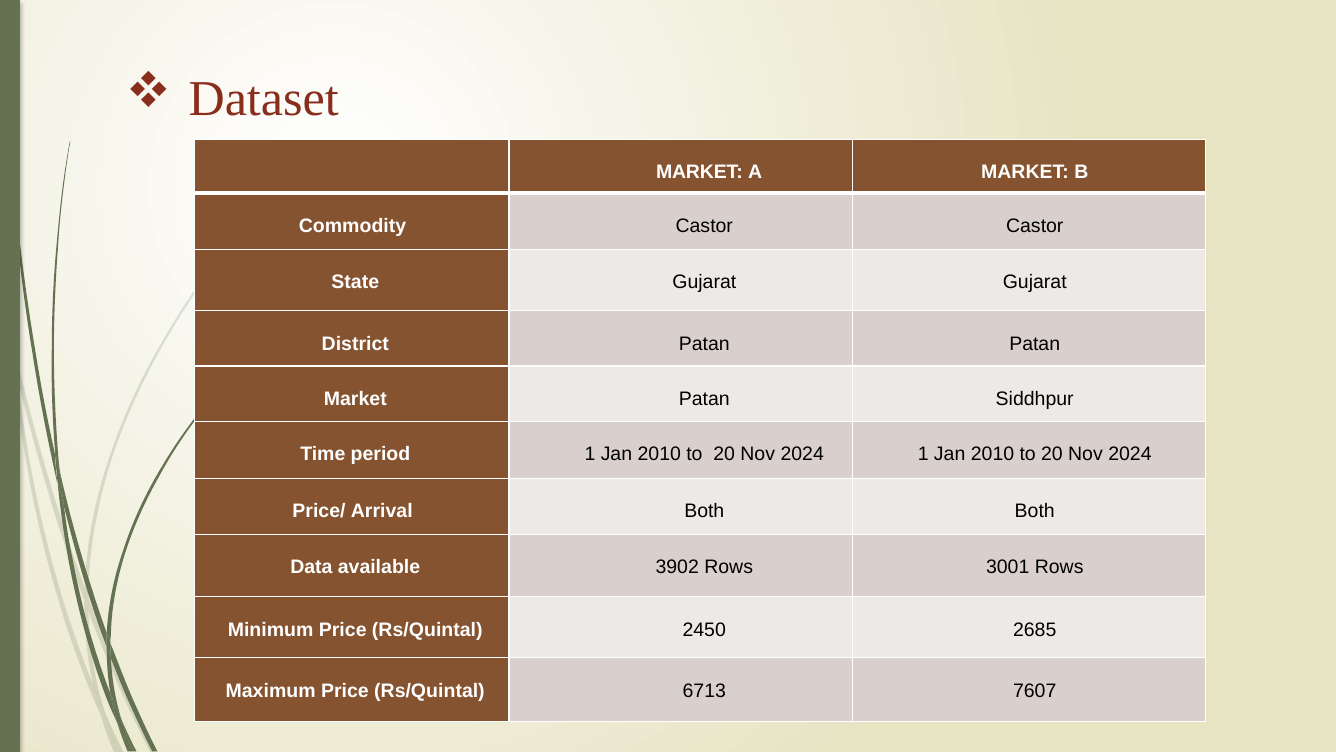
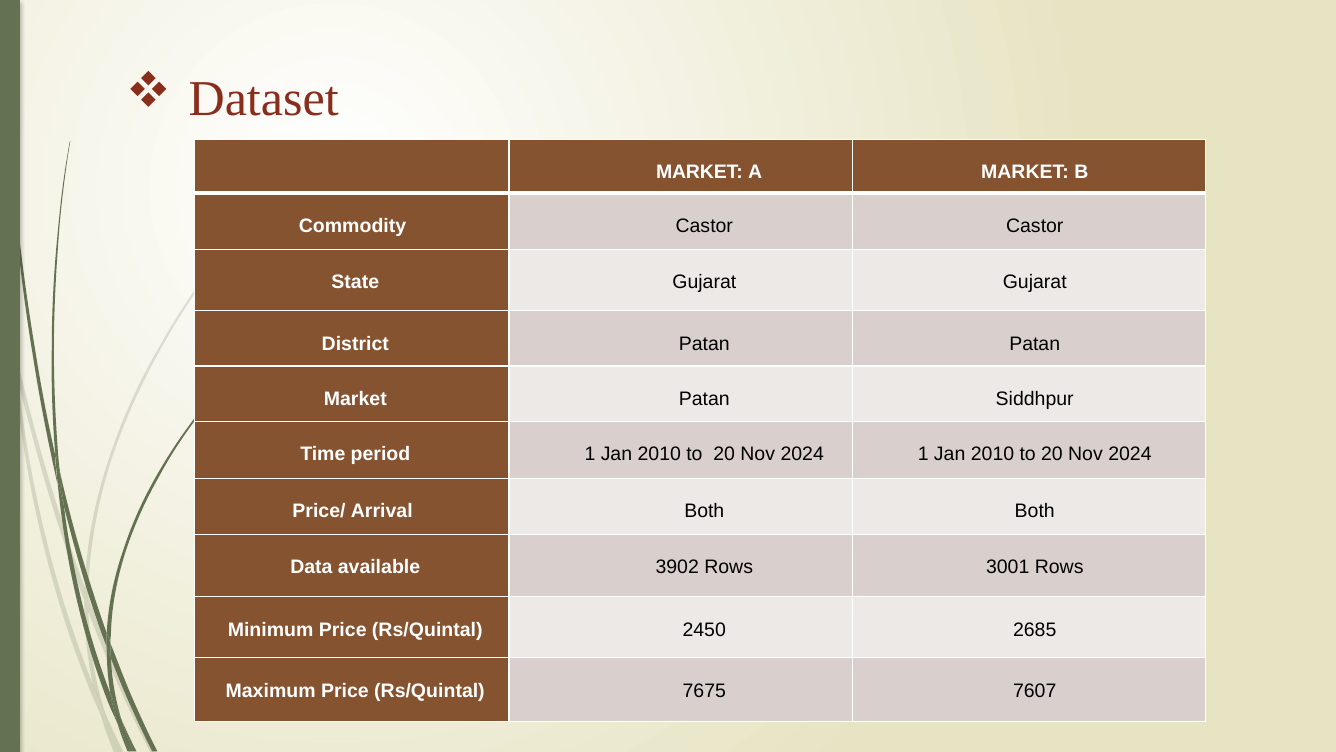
6713: 6713 -> 7675 (704, 690)
